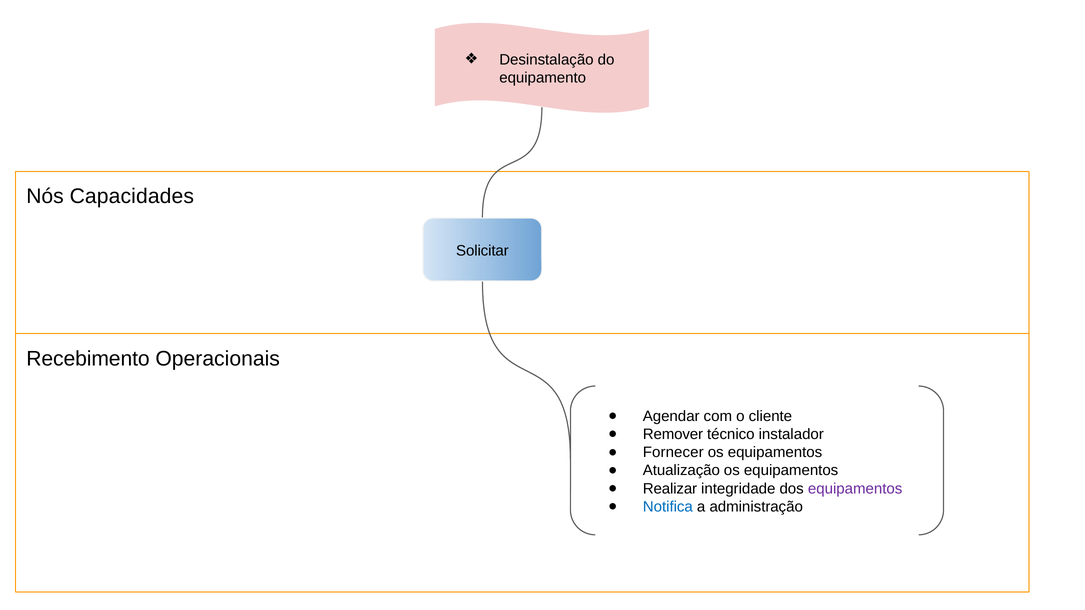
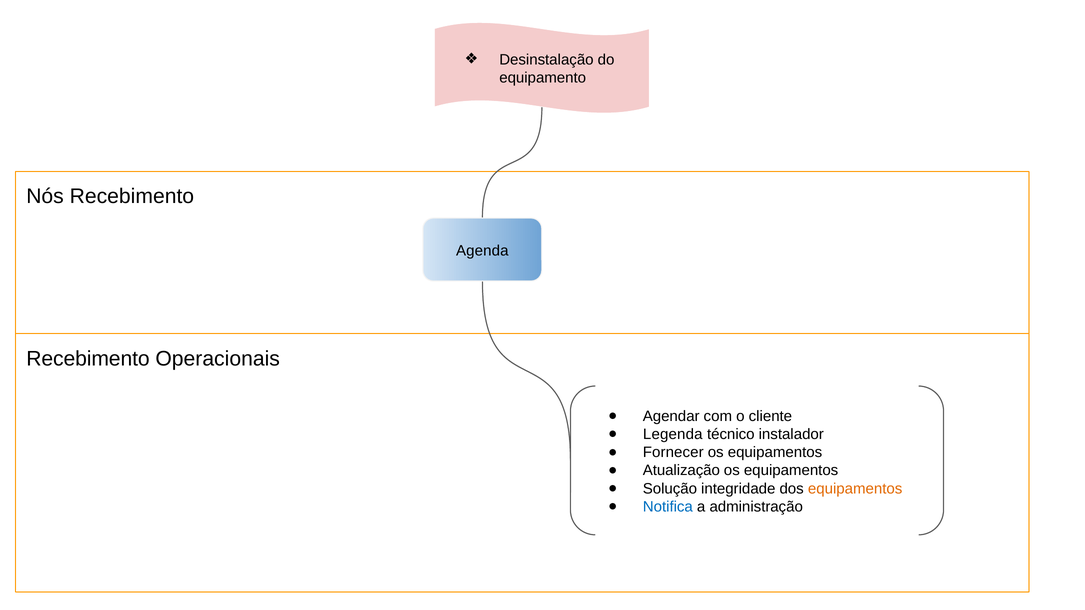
Nós Capacidades: Capacidades -> Recebimento (132, 197)
Solicitar: Solicitar -> Agenda (482, 251)
Remover: Remover -> Legenda (673, 435)
Realizar: Realizar -> Solução (670, 489)
equipamentos colour: purple -> orange (855, 489)
